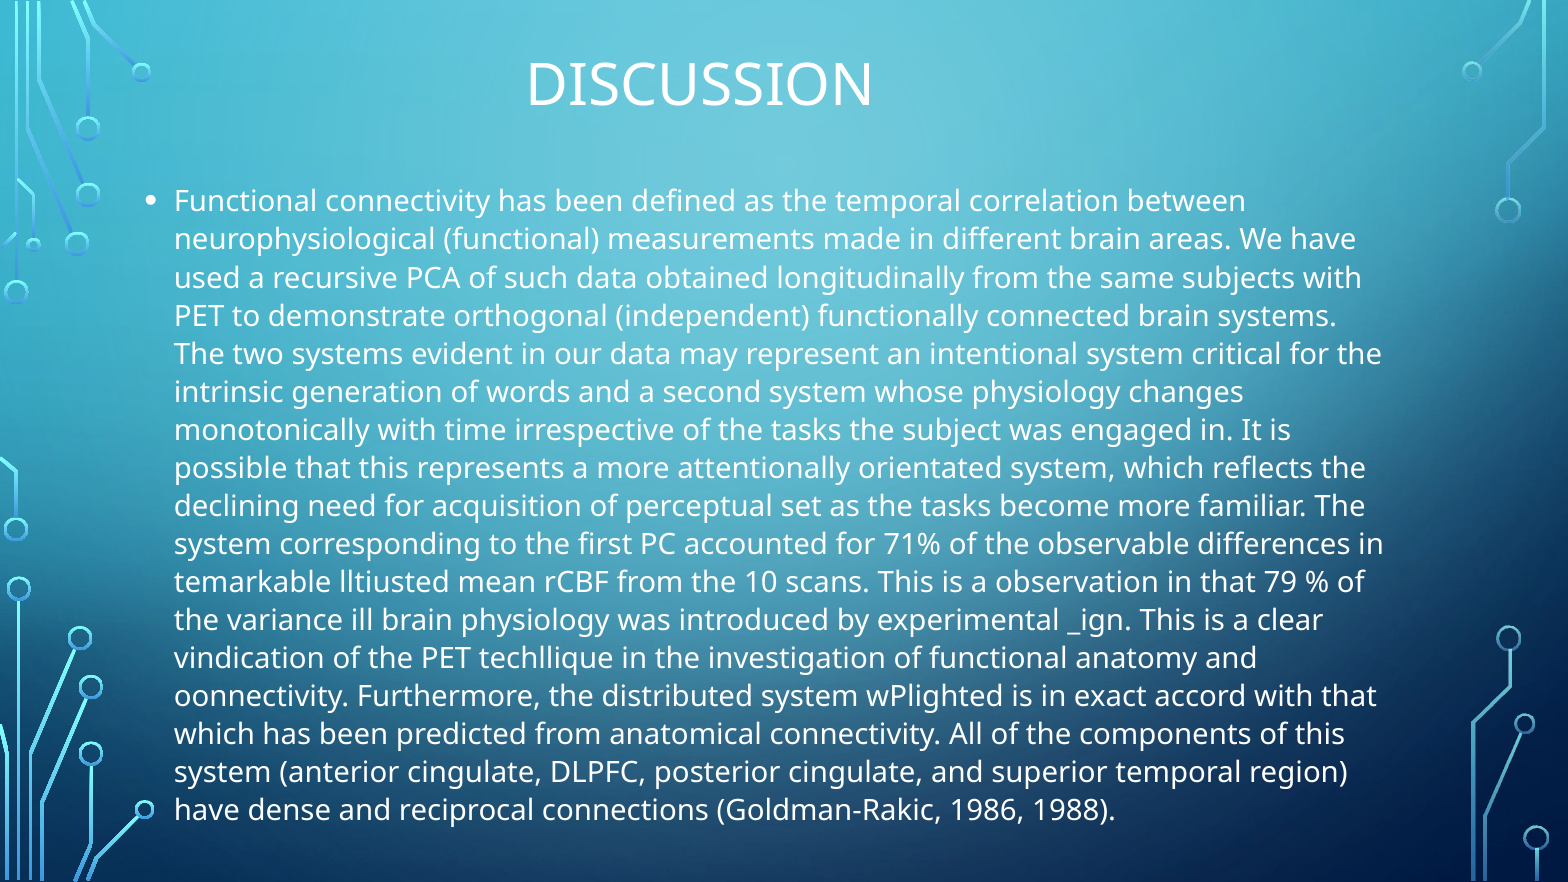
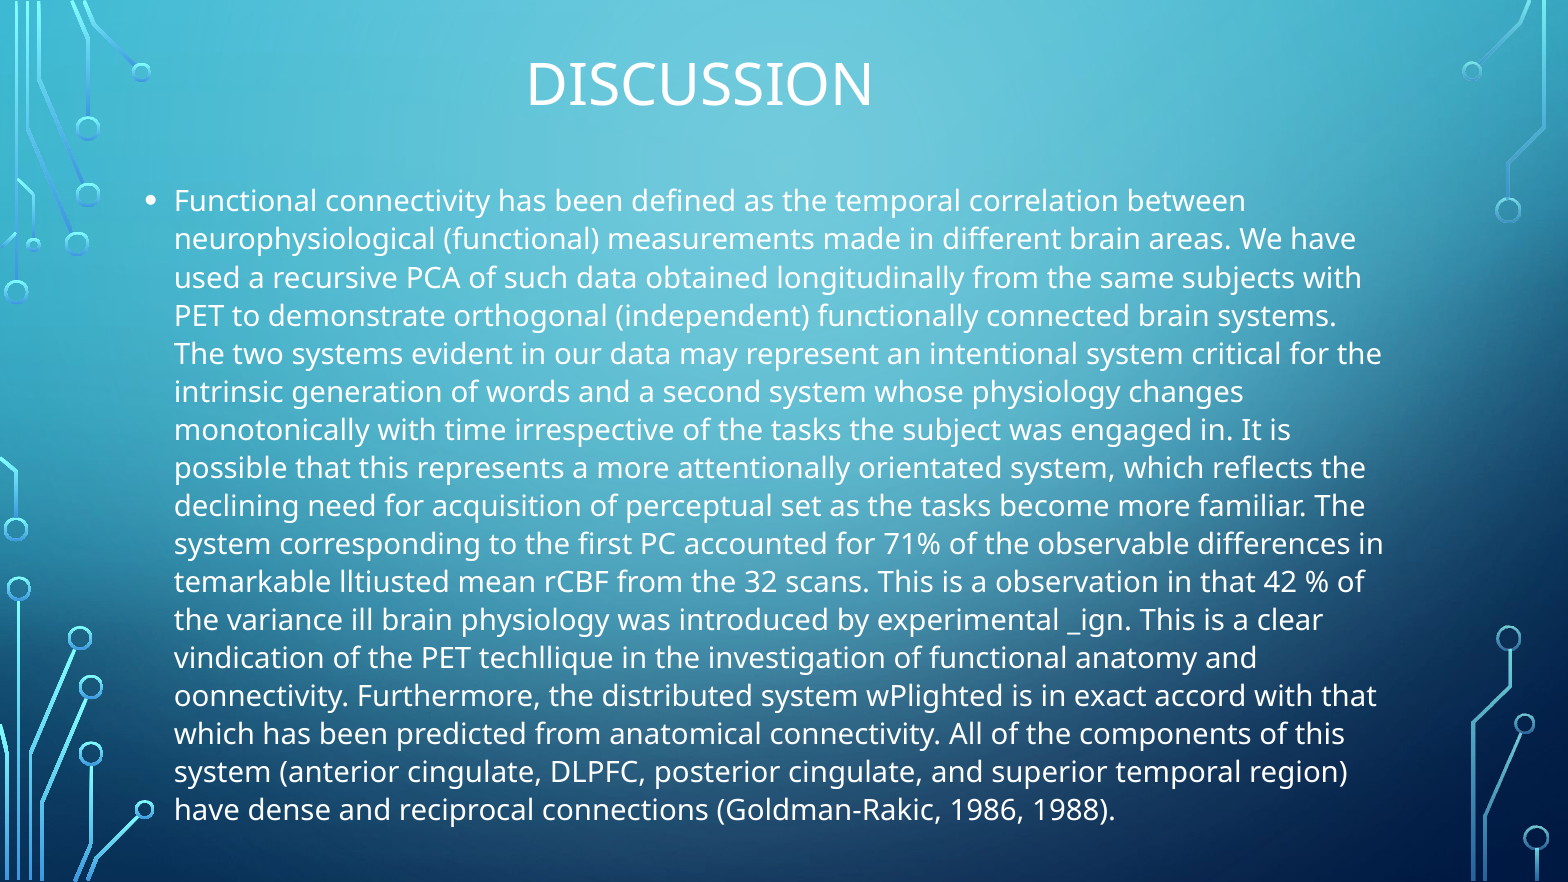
10: 10 -> 32 (761, 583)
79: 79 -> 42 (1280, 583)
